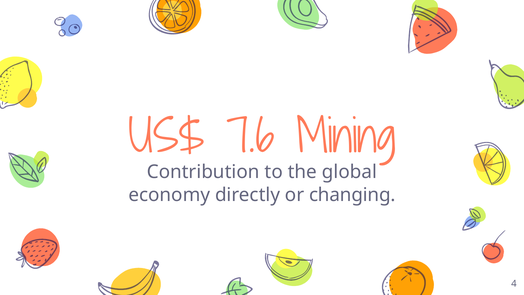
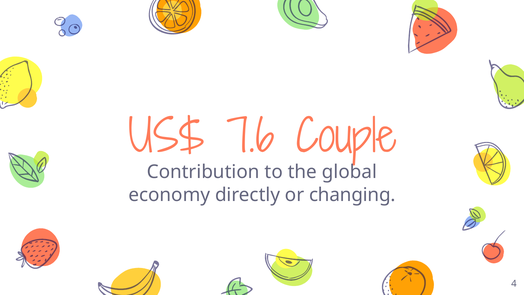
Mining: Mining -> Couple (346, 138)
